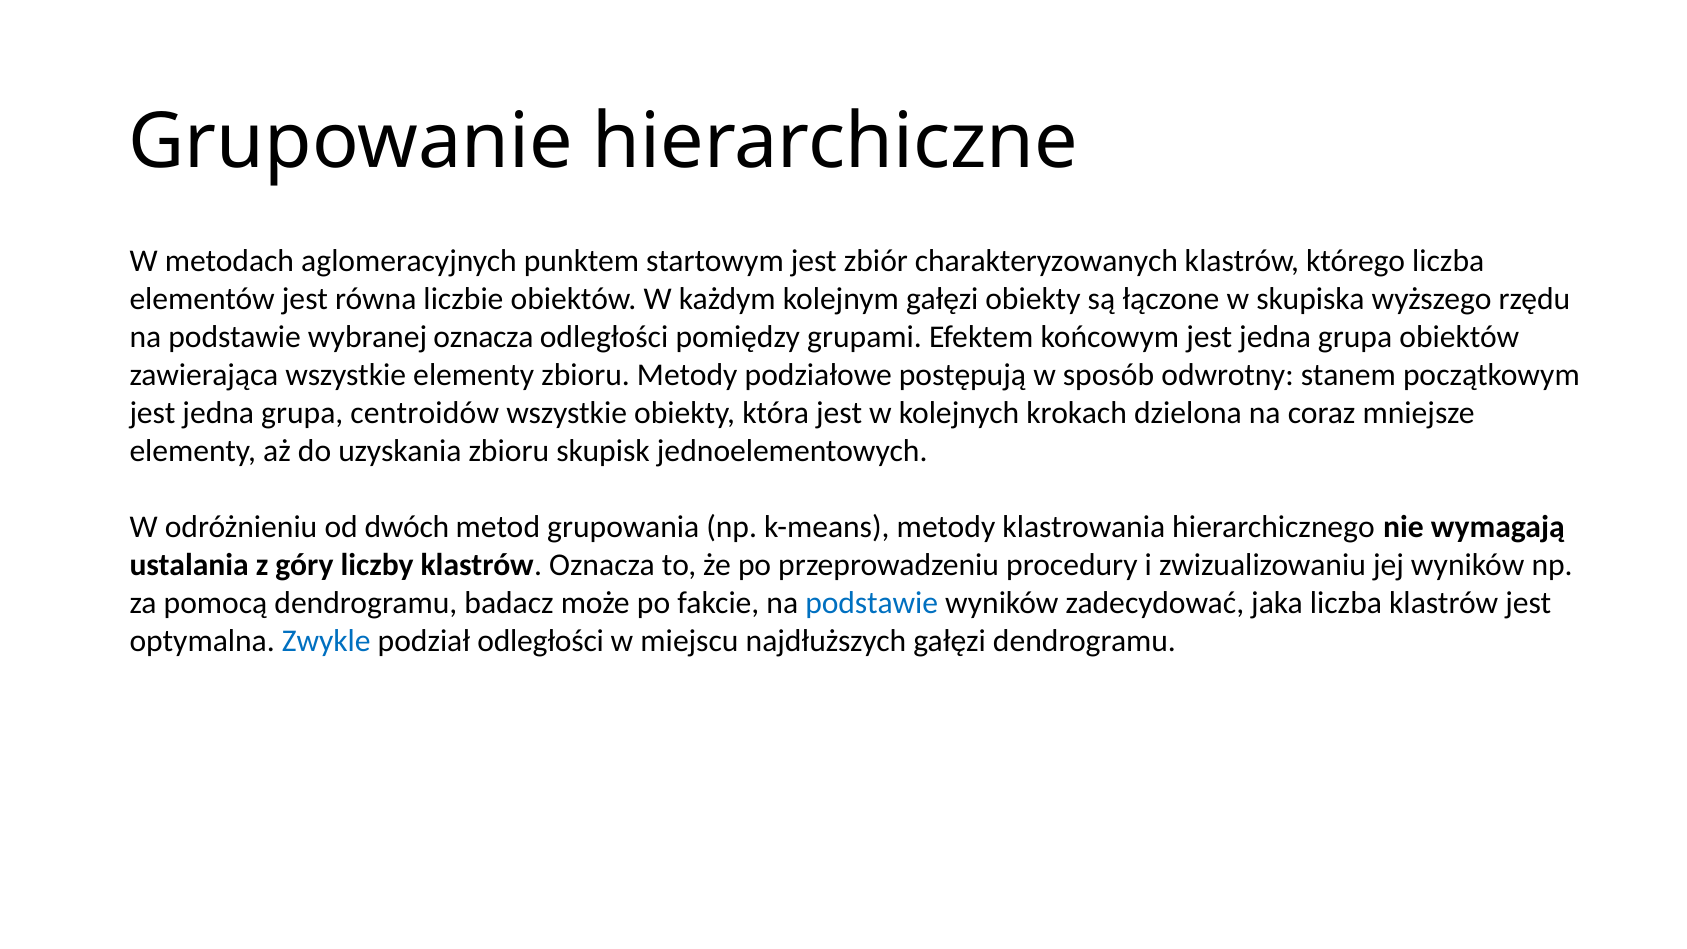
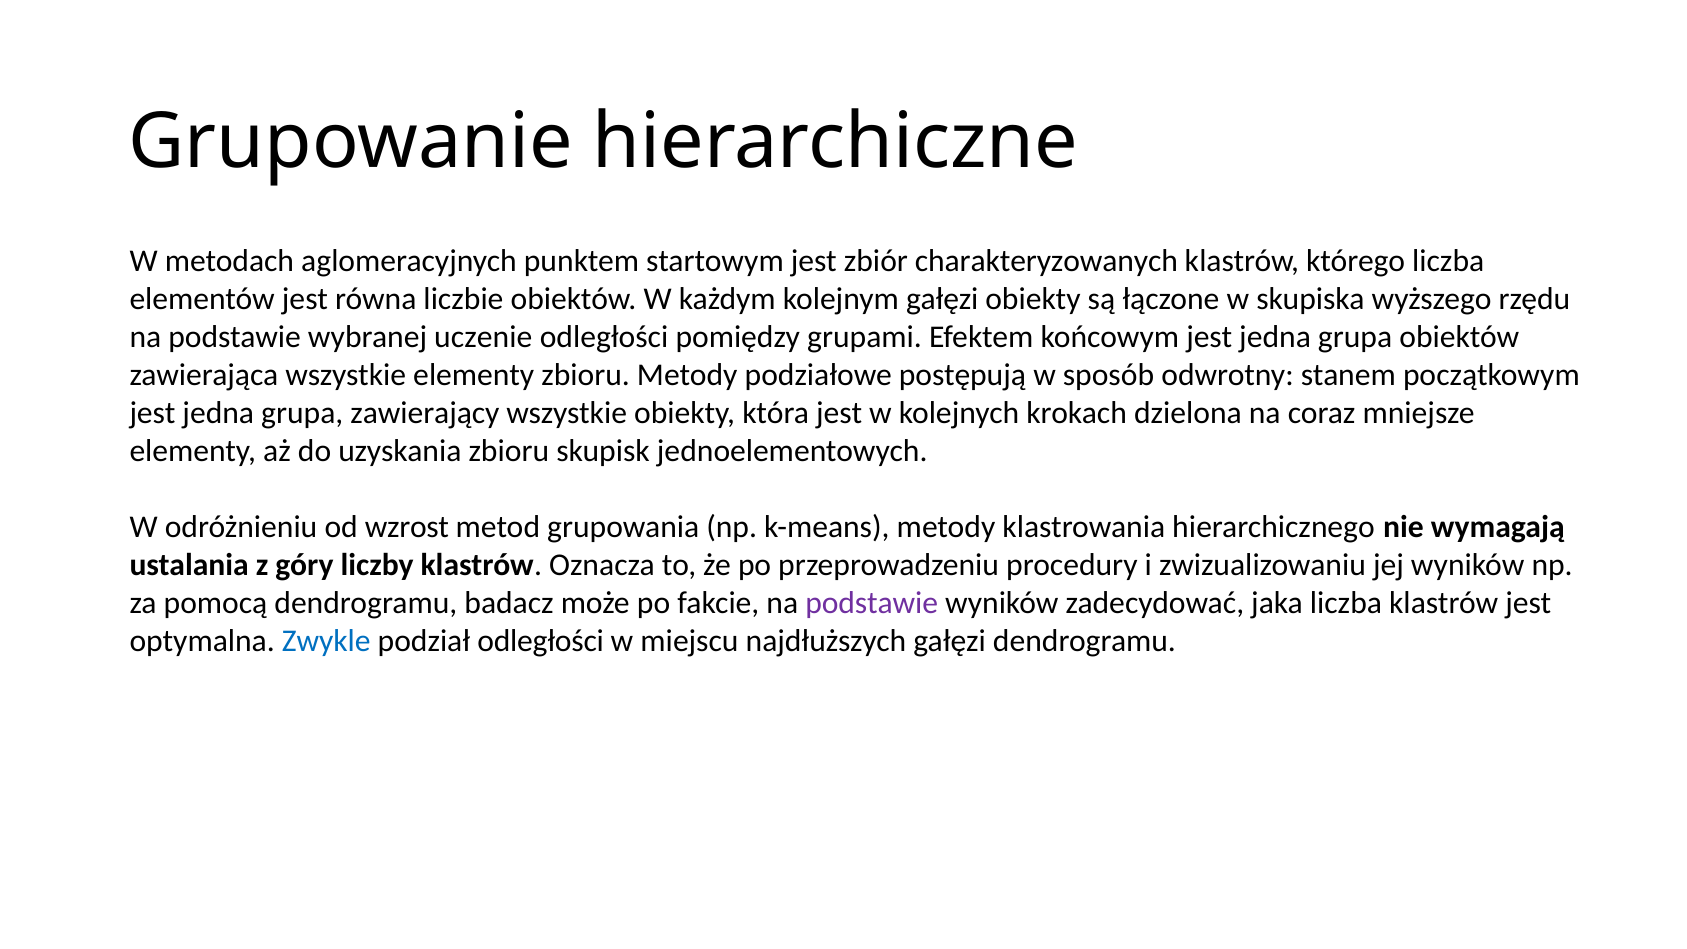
wybranej oznacza: oznacza -> uczenie (483, 337)
centroidów: centroidów -> zawierający (425, 413)
dwóch: dwóch -> wzrost (407, 527)
podstawie colour: blue -> purple (872, 603)
